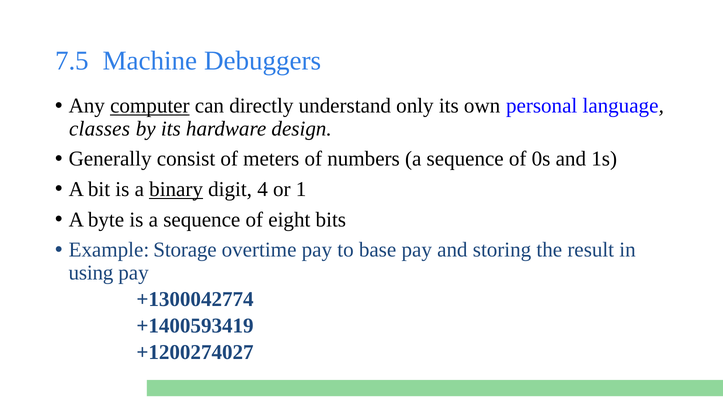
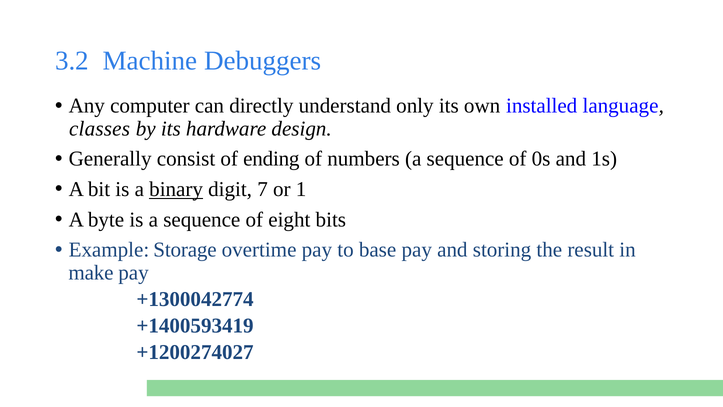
7.5: 7.5 -> 3.2 (72, 61)
computer underline: present -> none (150, 106)
personal: personal -> installed (542, 106)
meters: meters -> ending (271, 159)
4: 4 -> 7 (263, 189)
using: using -> make (91, 273)
